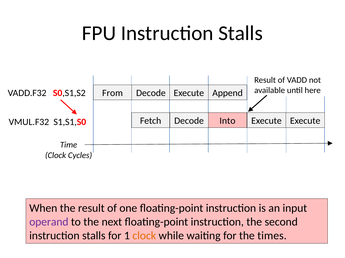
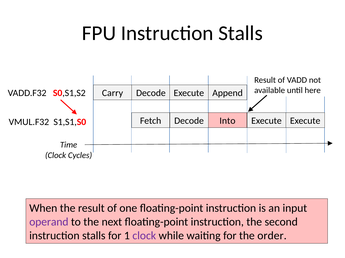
From: From -> Carry (113, 93)
clock colour: orange -> purple (144, 236)
times: times -> order (272, 236)
